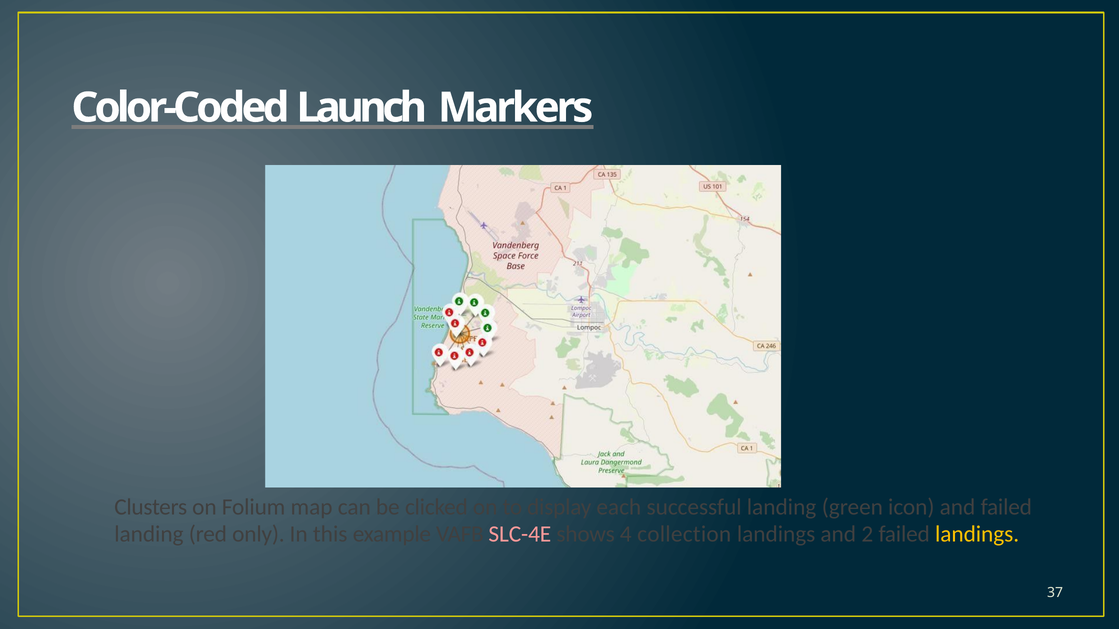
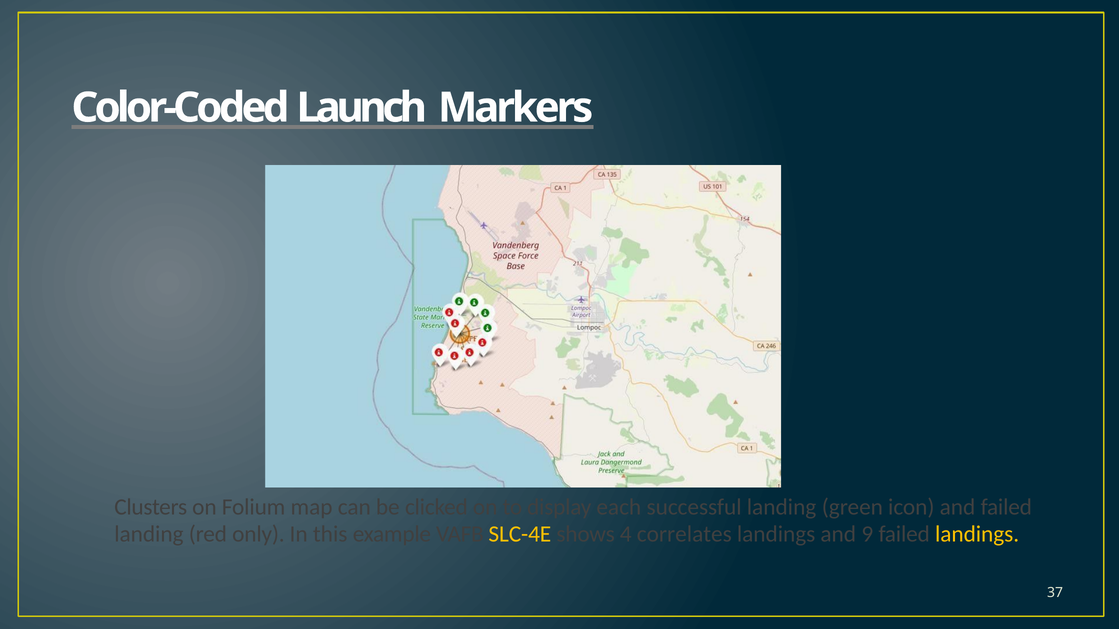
SLC-4E colour: pink -> yellow (520, 534)
collection: collection -> correlates (684, 534)
2: 2 -> 9 (867, 534)
